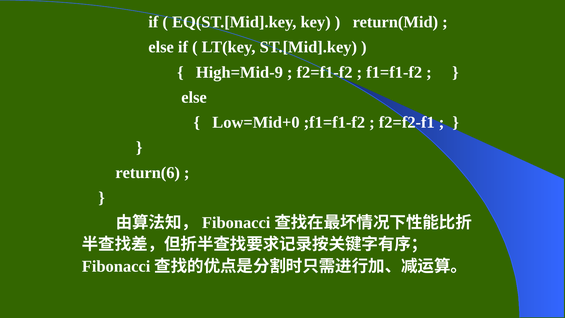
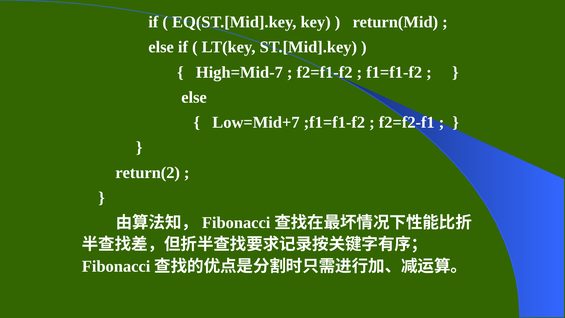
High=Mid-9: High=Mid-9 -> High=Mid-7 (239, 72)
Low=Mid+0: Low=Mid+0 -> Low=Mid+7 (256, 122)
return(6: return(6 -> return(2 (148, 172)
